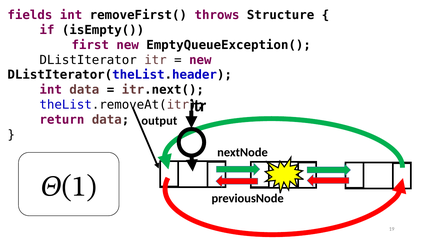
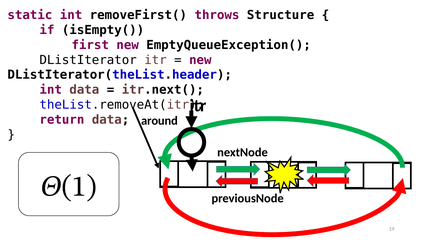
fields: fields -> static (30, 15)
output: output -> around (159, 121)
